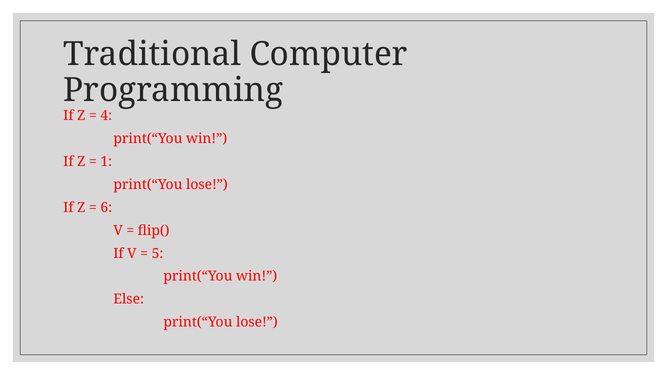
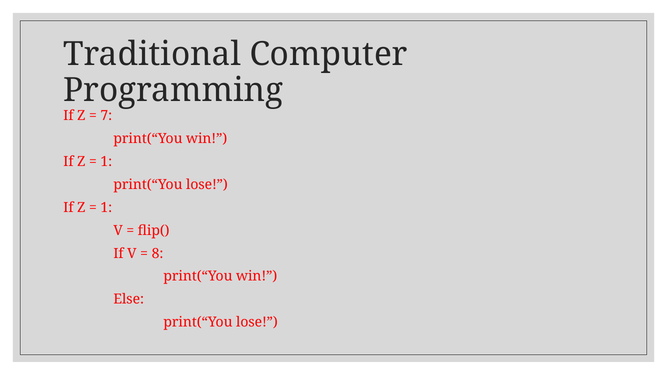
4: 4 -> 7 (106, 116)
6: 6 -> 1 (106, 208)
5: 5 -> 8 (158, 254)
